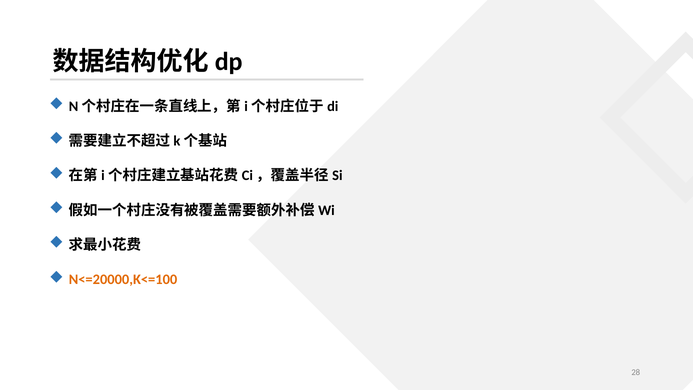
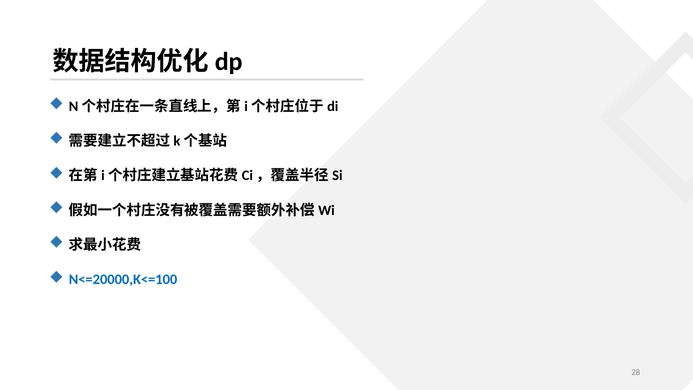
N<=20000,K<=100 colour: orange -> blue (123, 280)
